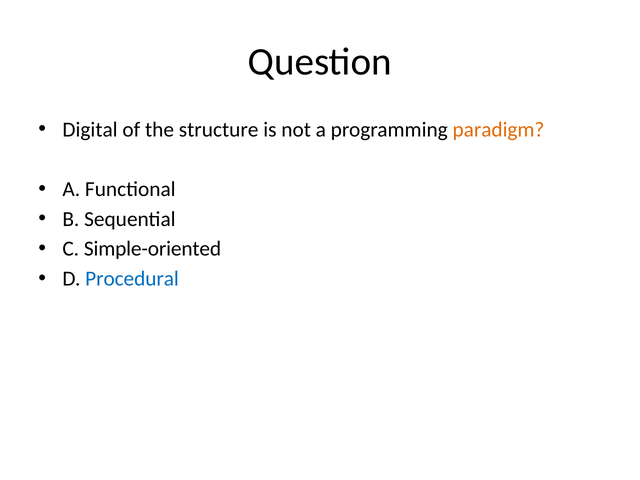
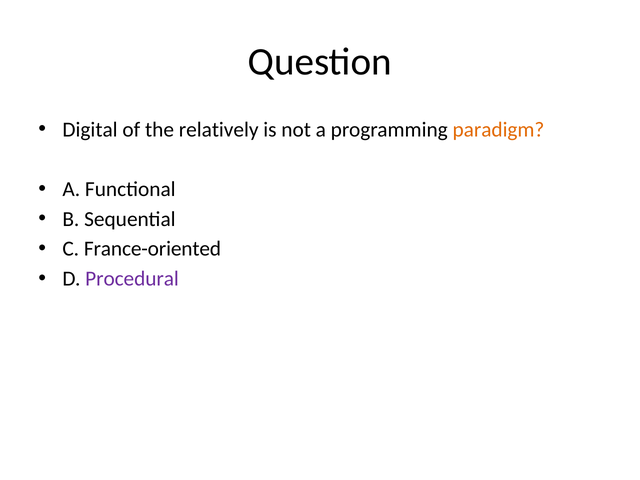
structure: structure -> relatively (219, 129)
Simple-oriented: Simple-oriented -> France-oriented (152, 249)
Procedural colour: blue -> purple (132, 279)
